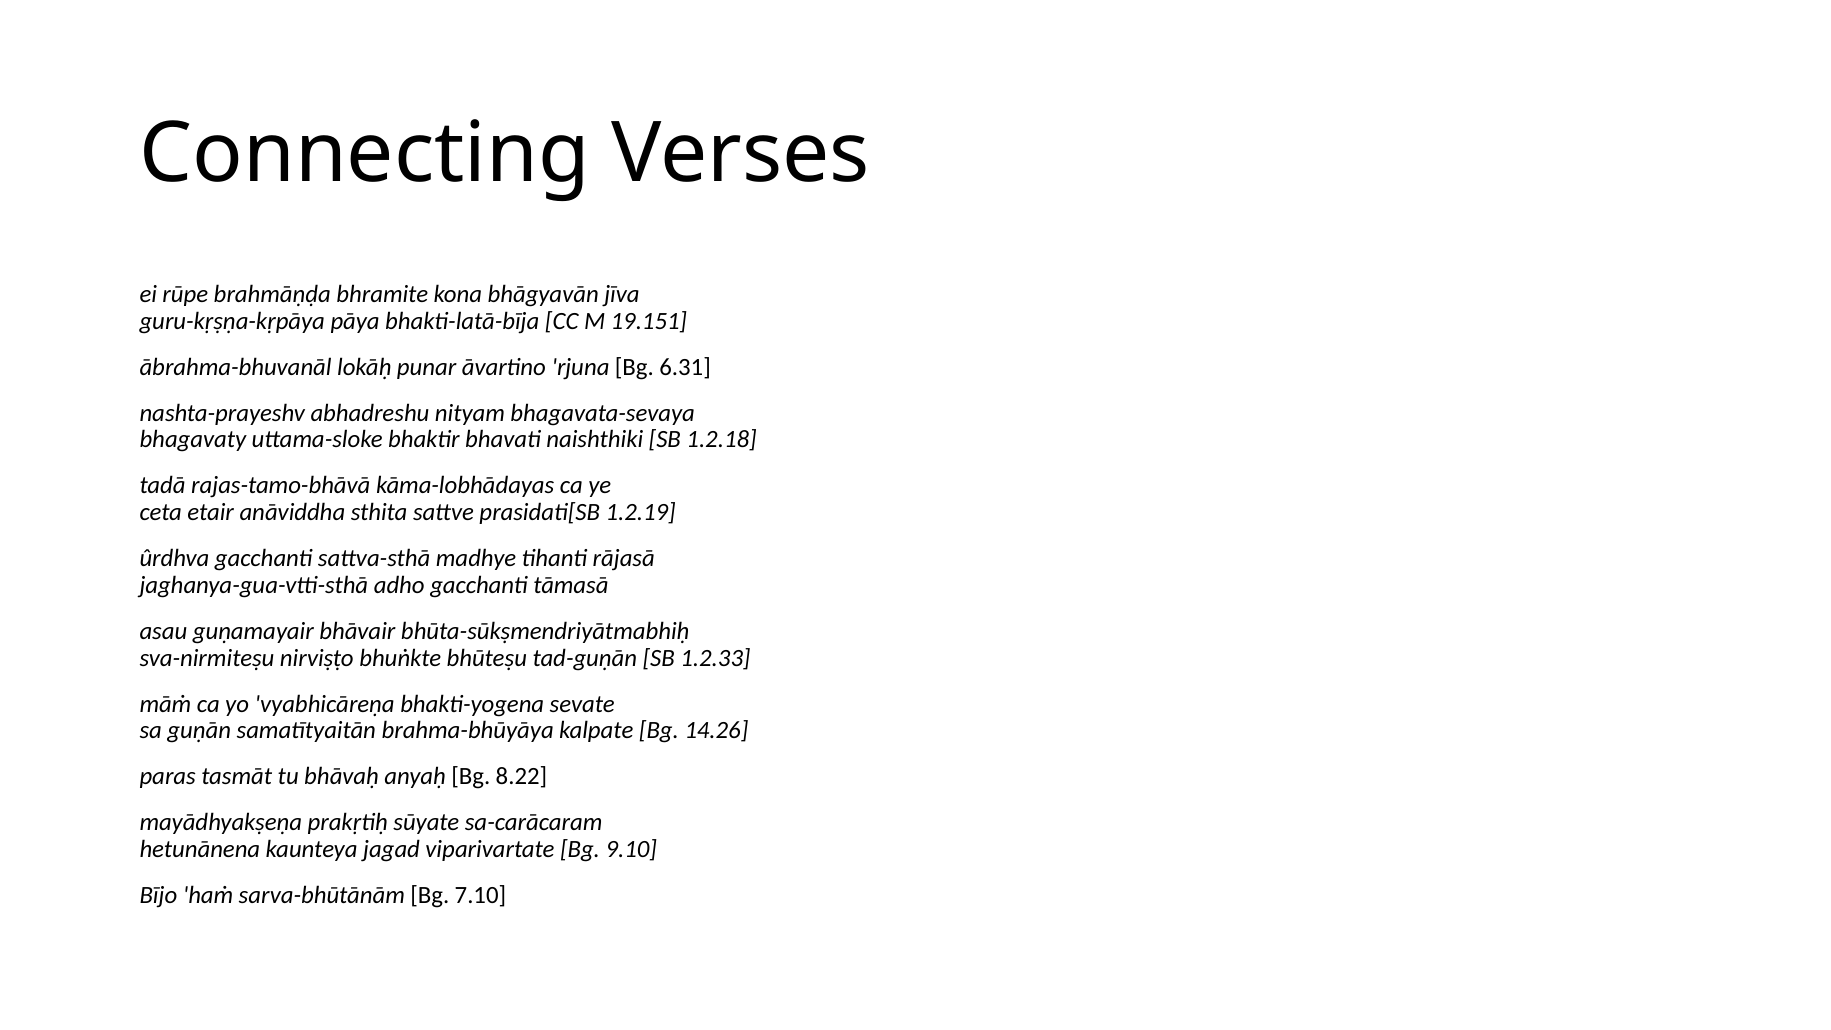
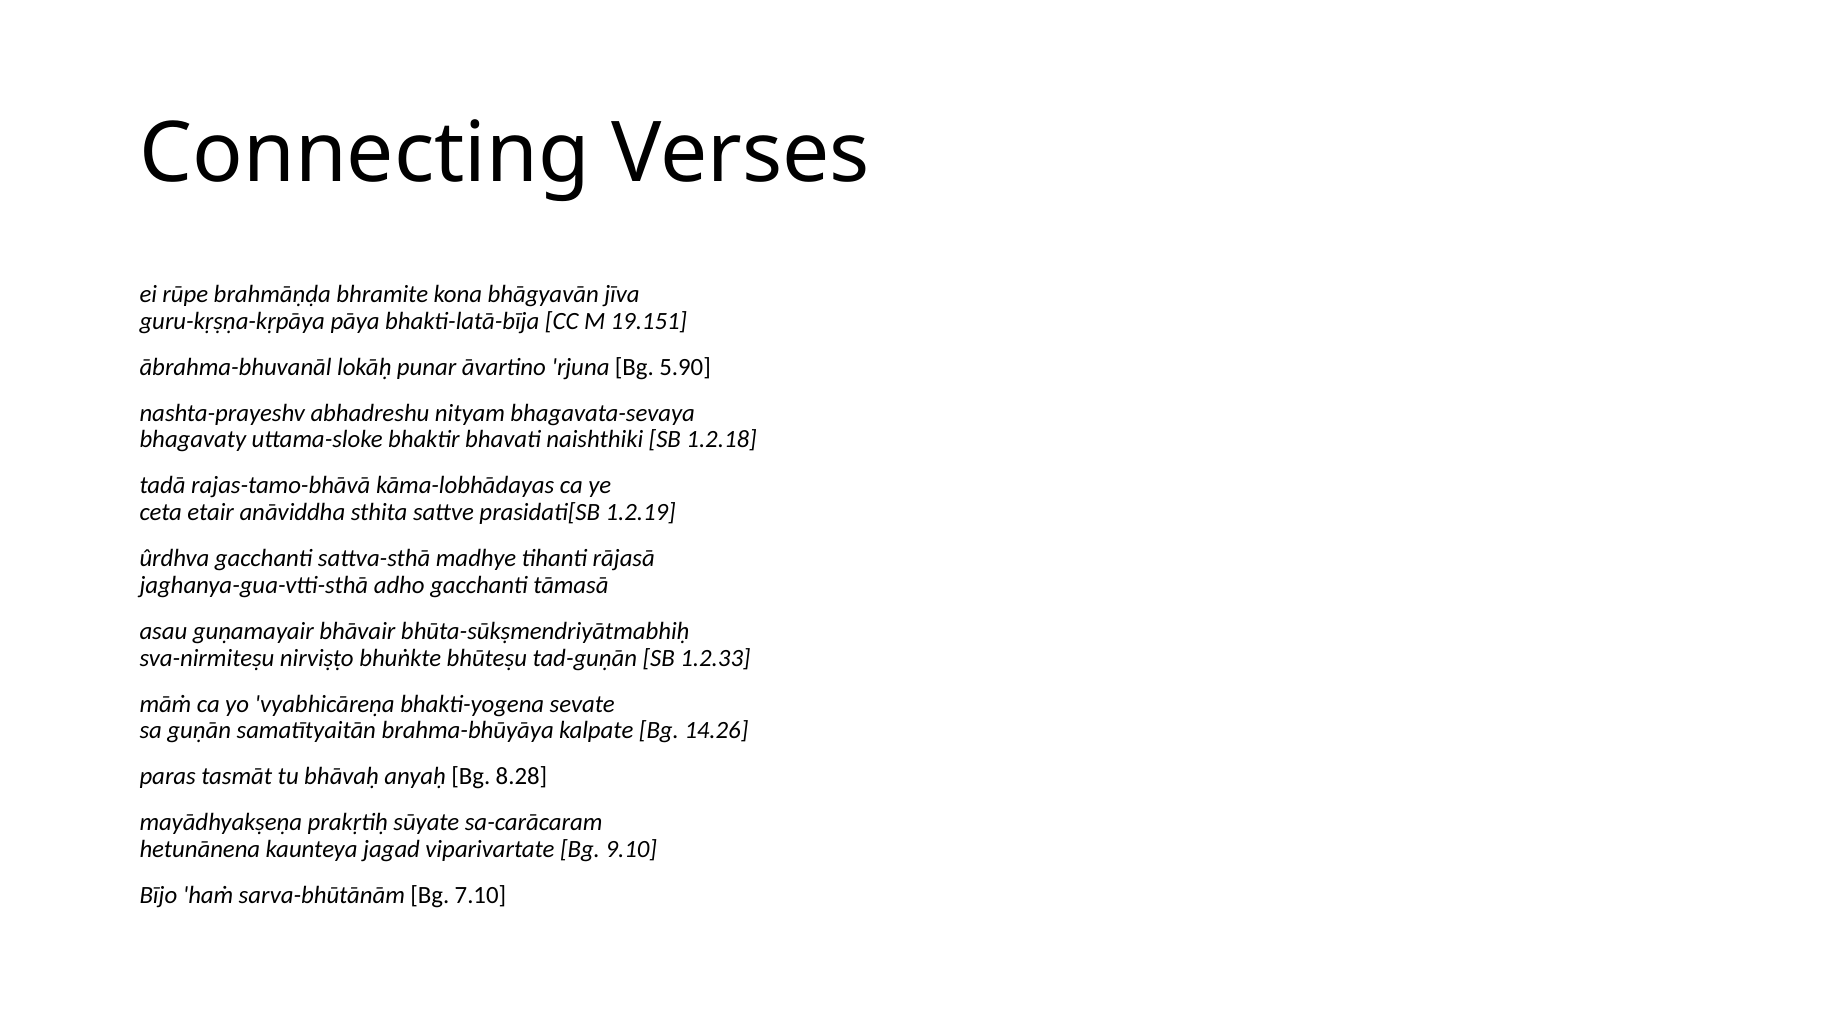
6.31: 6.31 -> 5.90 (685, 367)
8.22: 8.22 -> 8.28 (521, 777)
